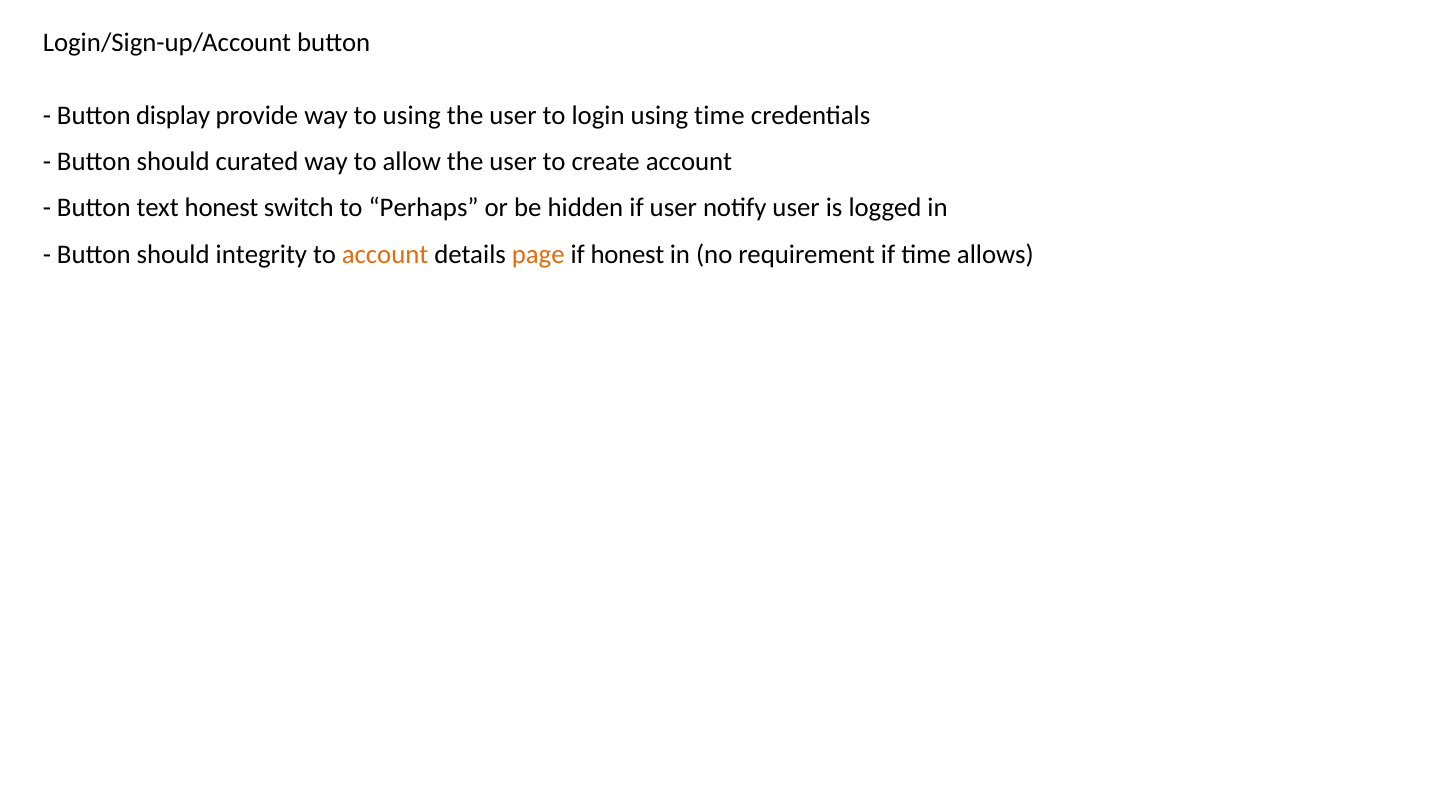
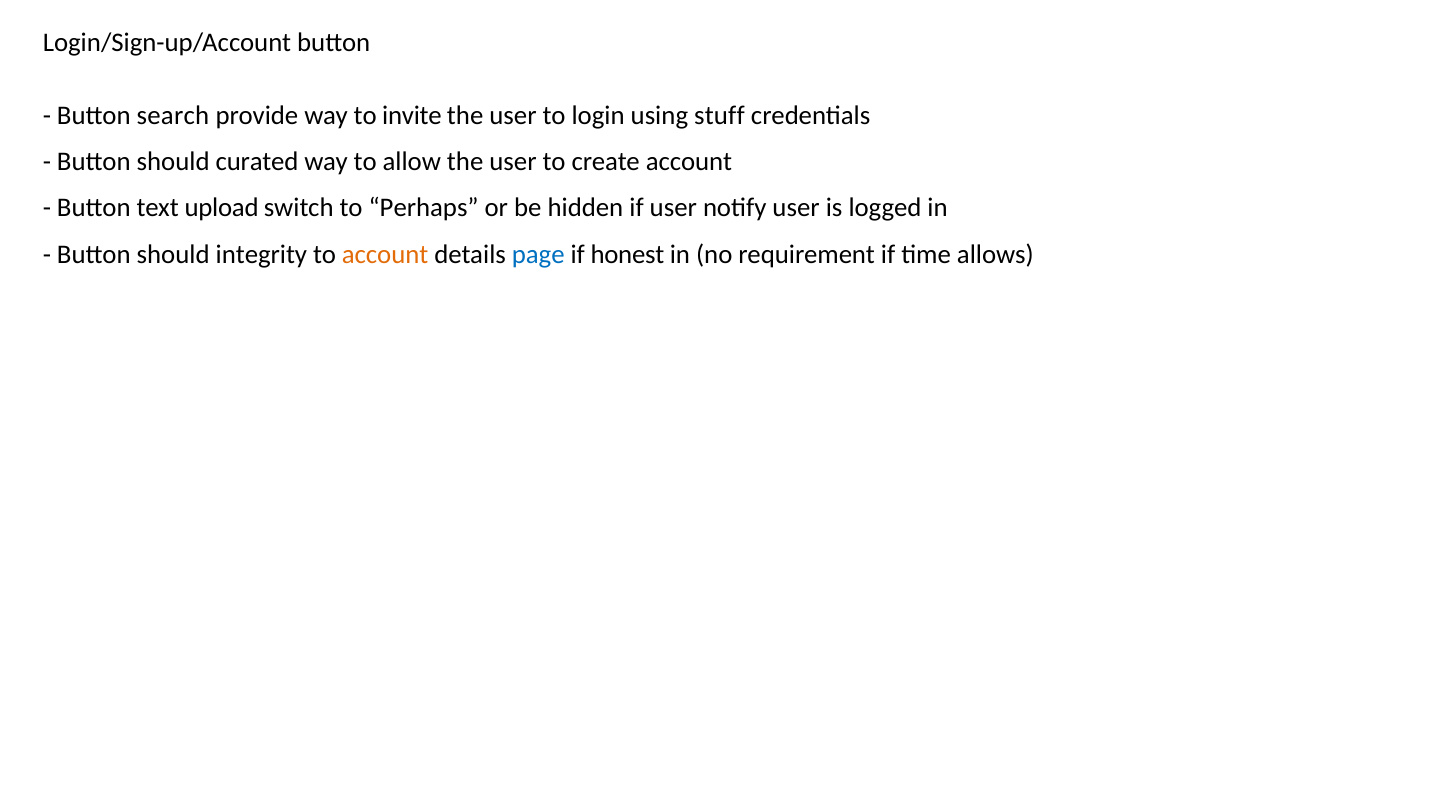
display: display -> search (173, 115)
to using: using -> invite (412, 115)
using time: time -> stuff (719, 115)
text honest: honest -> upload (222, 208)
page colour: orange -> blue (538, 254)
